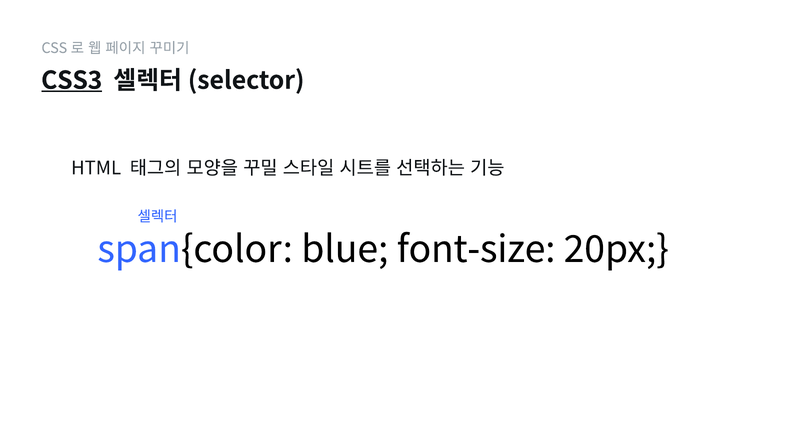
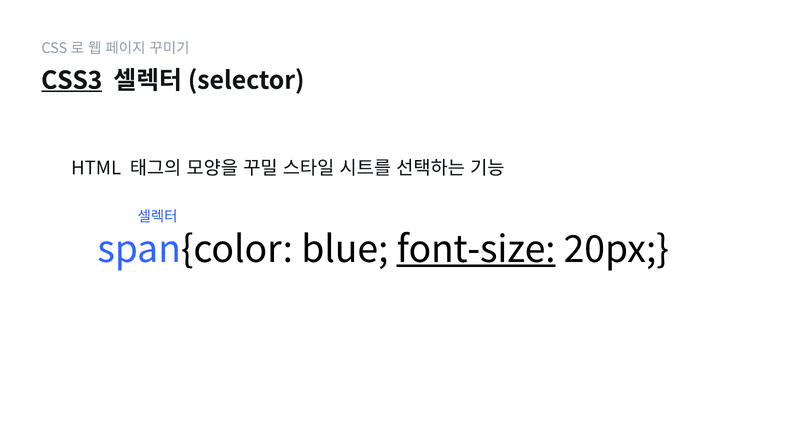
font-size underline: none -> present (476, 250)
